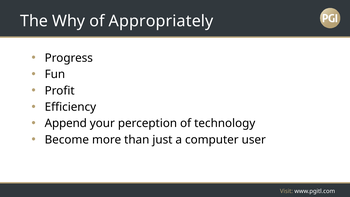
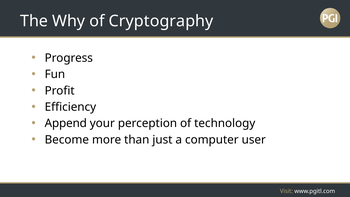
Appropriately: Appropriately -> Cryptography (161, 21)
